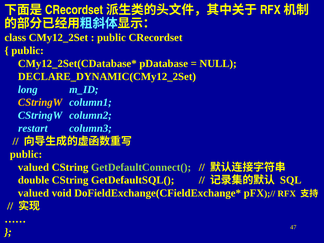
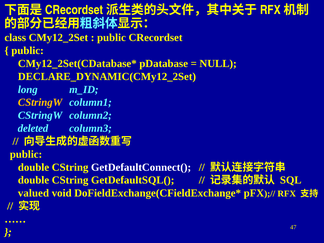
restart: restart -> deleted (33, 128)
valued: valued -> double (34, 167)
GetDefaultConnect( colour: light green -> white (141, 167)
